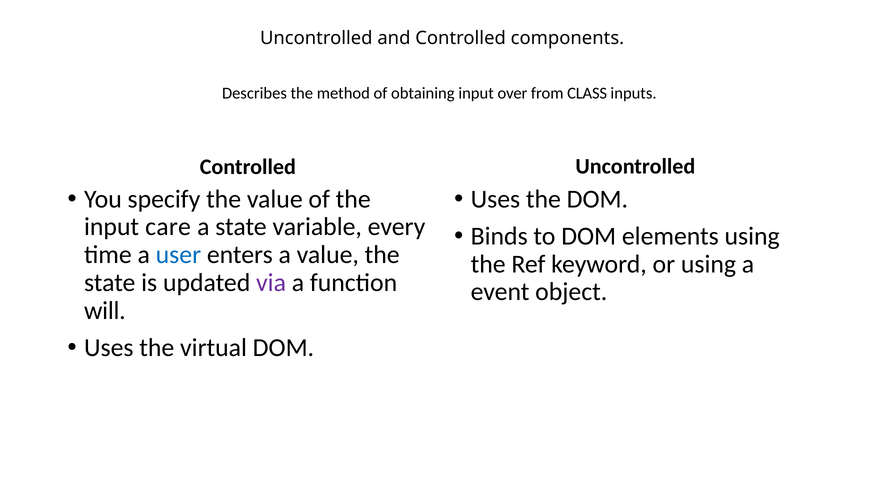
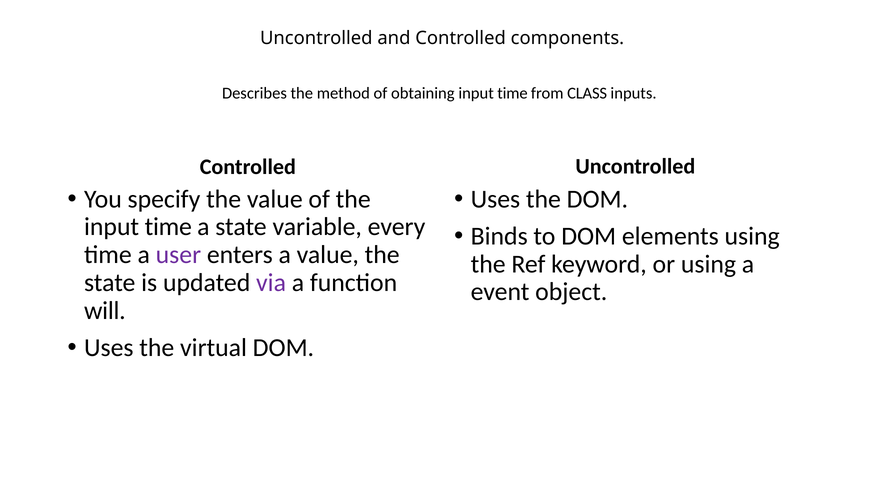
obtaining input over: over -> time (512, 93)
care: care -> time (168, 227)
user colour: blue -> purple (178, 254)
